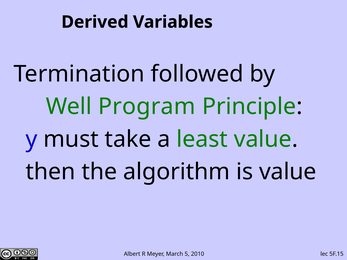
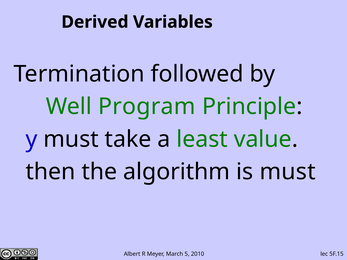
is value: value -> must (288, 172)
